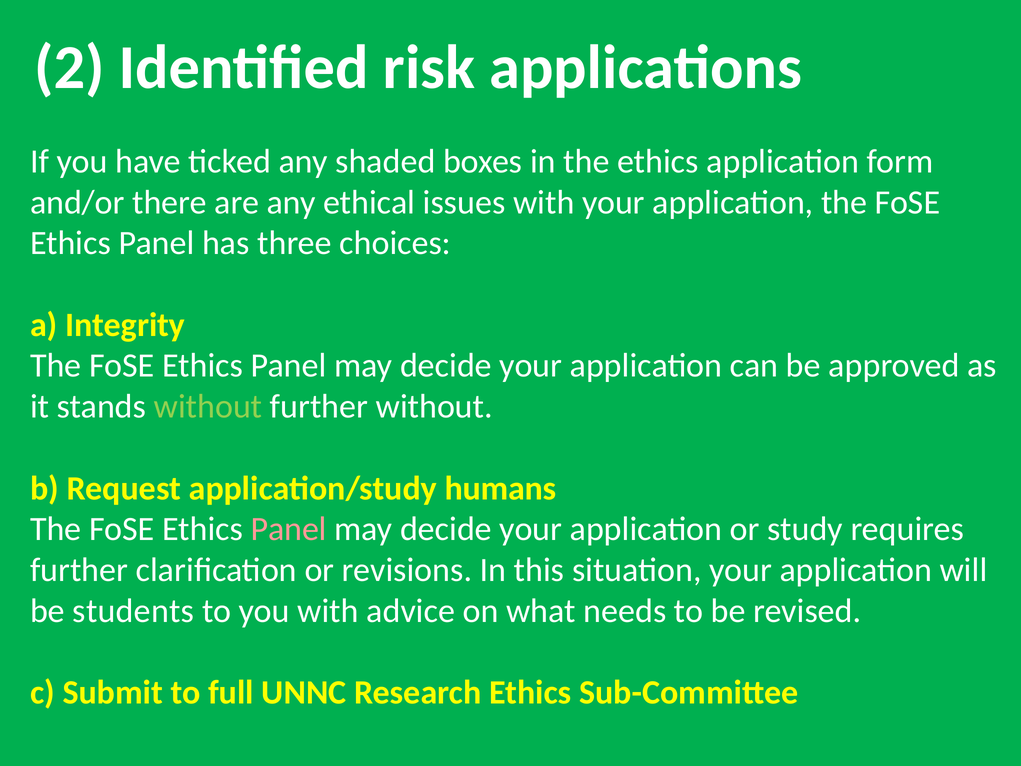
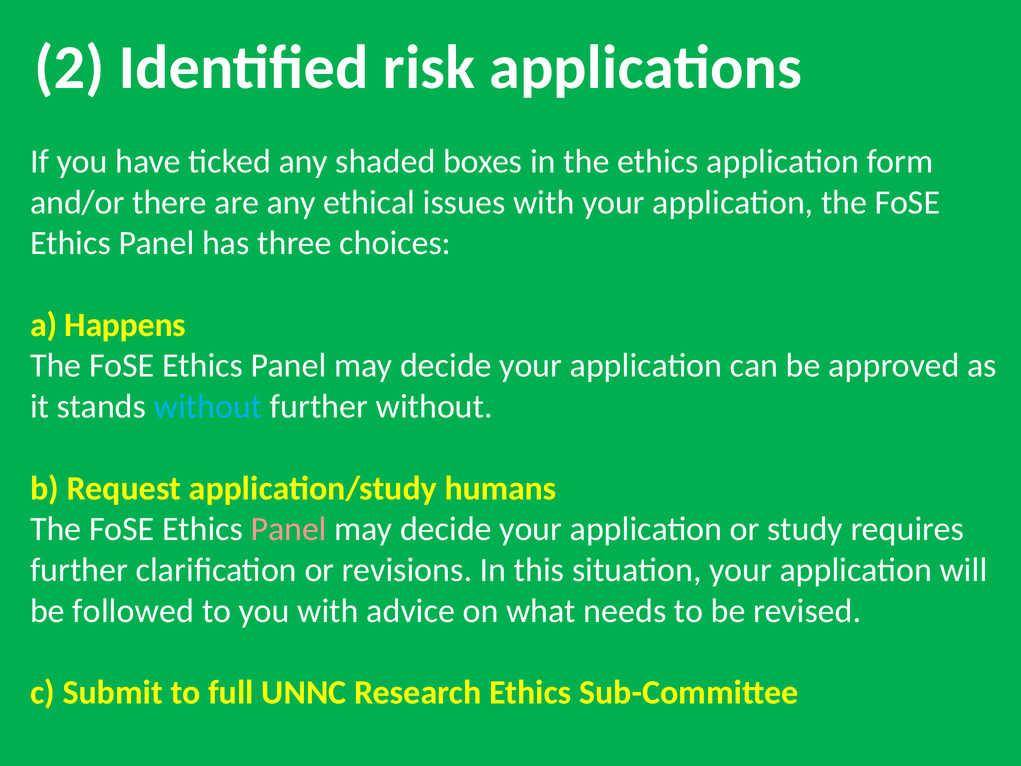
Integrity: Integrity -> Happens (125, 325)
without colour: light green -> light blue (208, 406)
students: students -> followed (133, 611)
